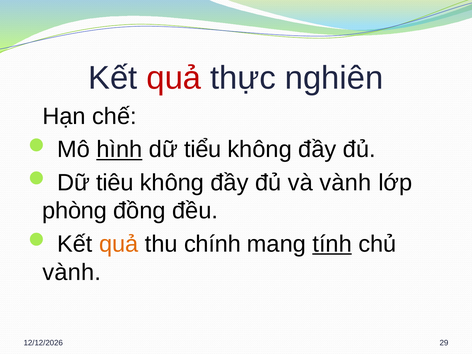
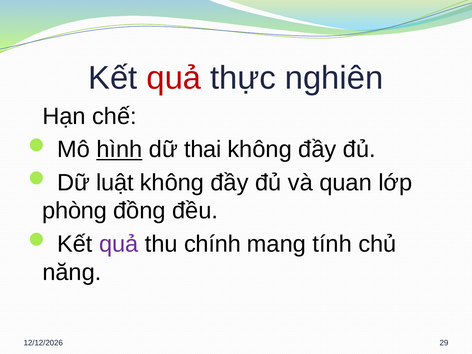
tiểu: tiểu -> thai (203, 150)
tiêu: tiêu -> luật (115, 183)
và vành: vành -> quan (346, 183)
quả colour: orange -> purple (119, 244)
tính underline: present -> none (332, 244)
vành: vành -> năng (72, 272)
